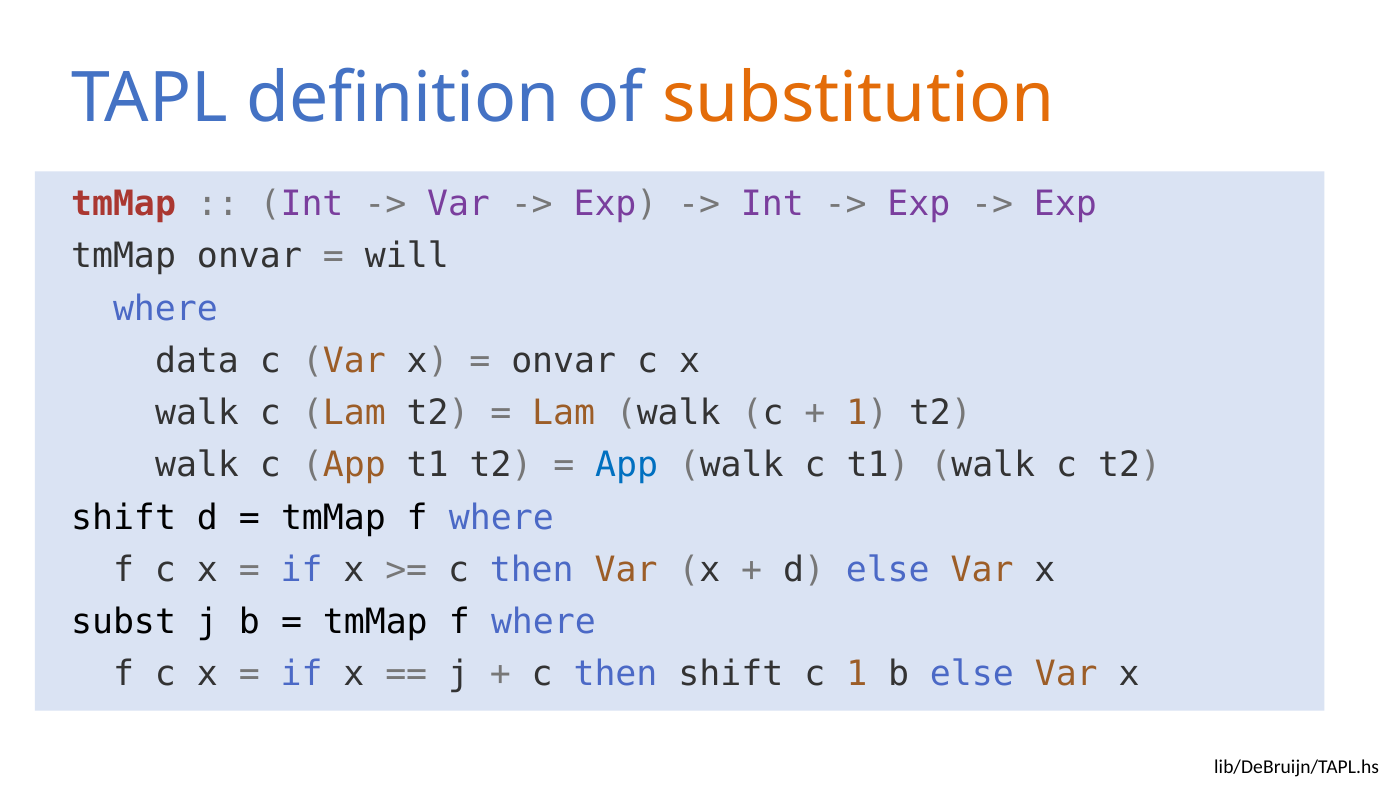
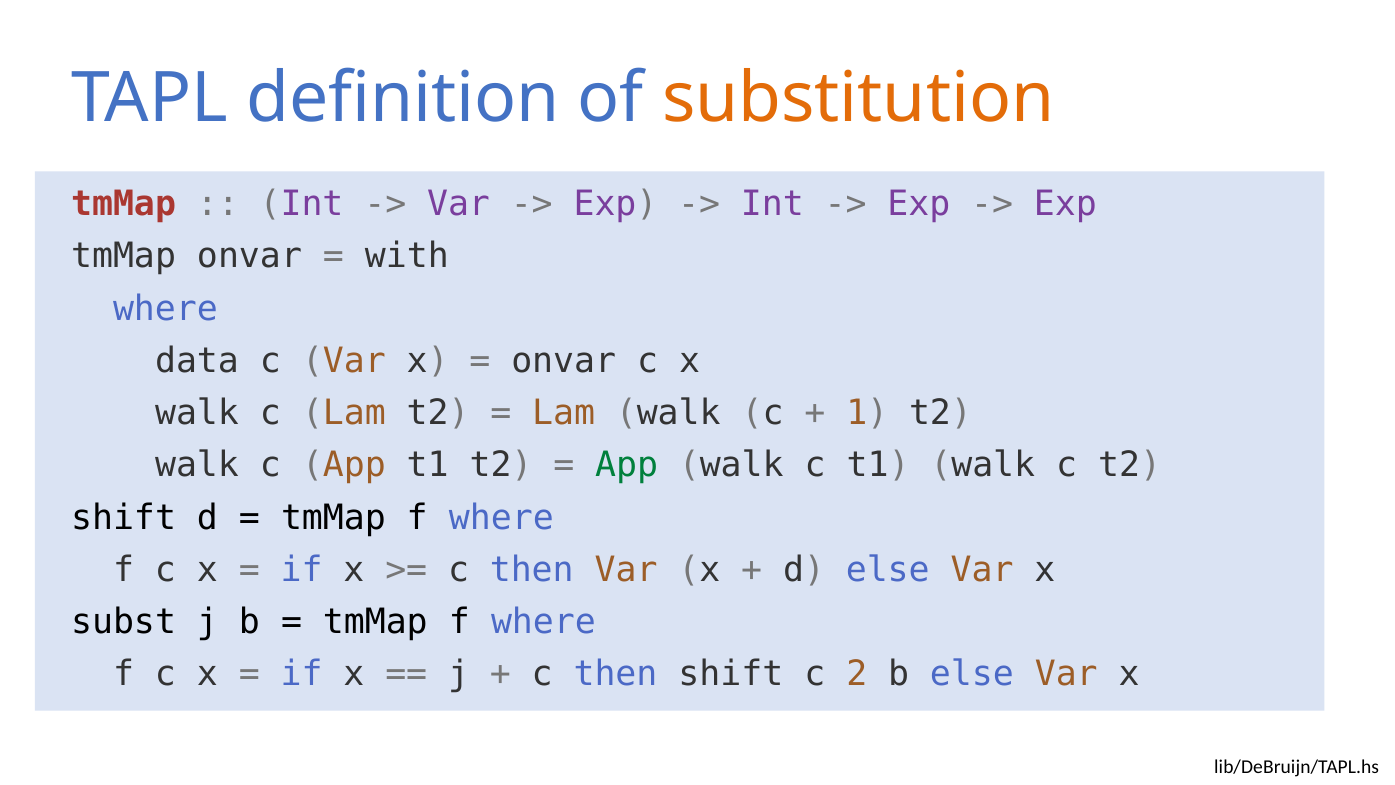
will: will -> with (407, 256)
App colour: blue -> green (627, 465)
c 1: 1 -> 2 (857, 674)
